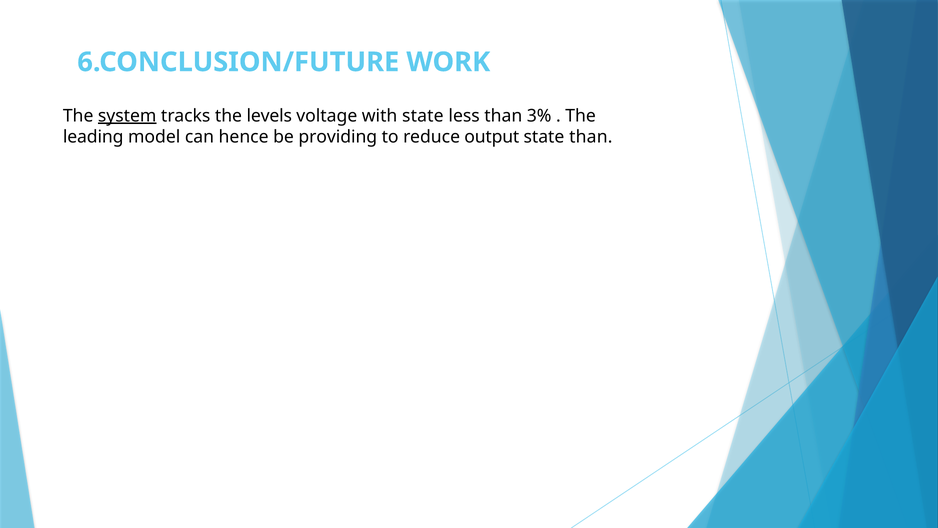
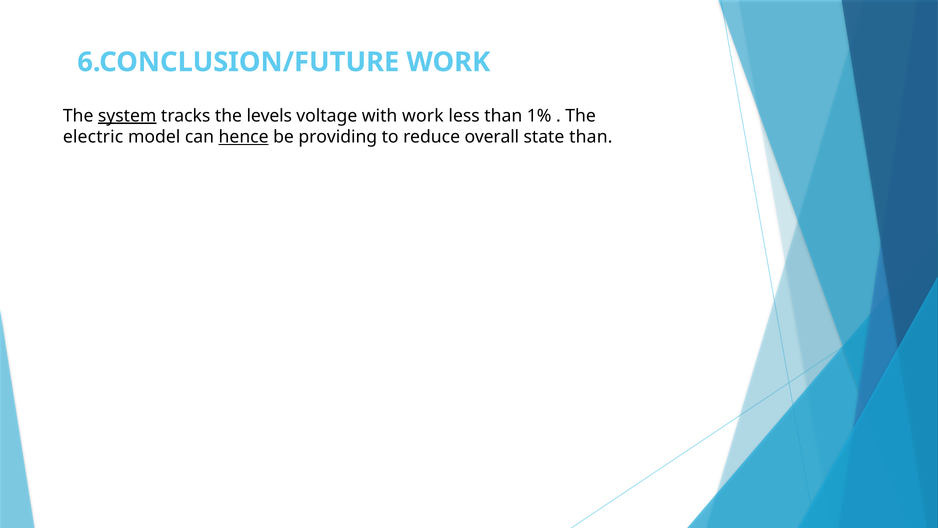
with state: state -> work (423, 116)
3%: 3% -> 1% (539, 116)
leading: leading -> electric (93, 137)
hence underline: none -> present (244, 137)
output: output -> overall (492, 137)
